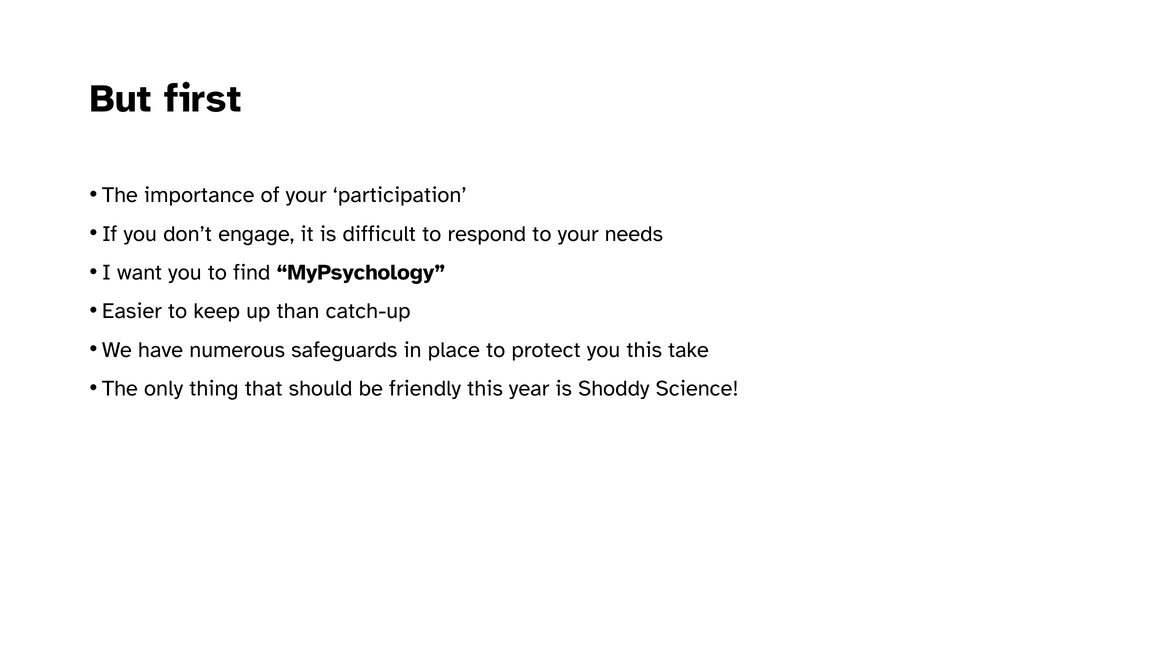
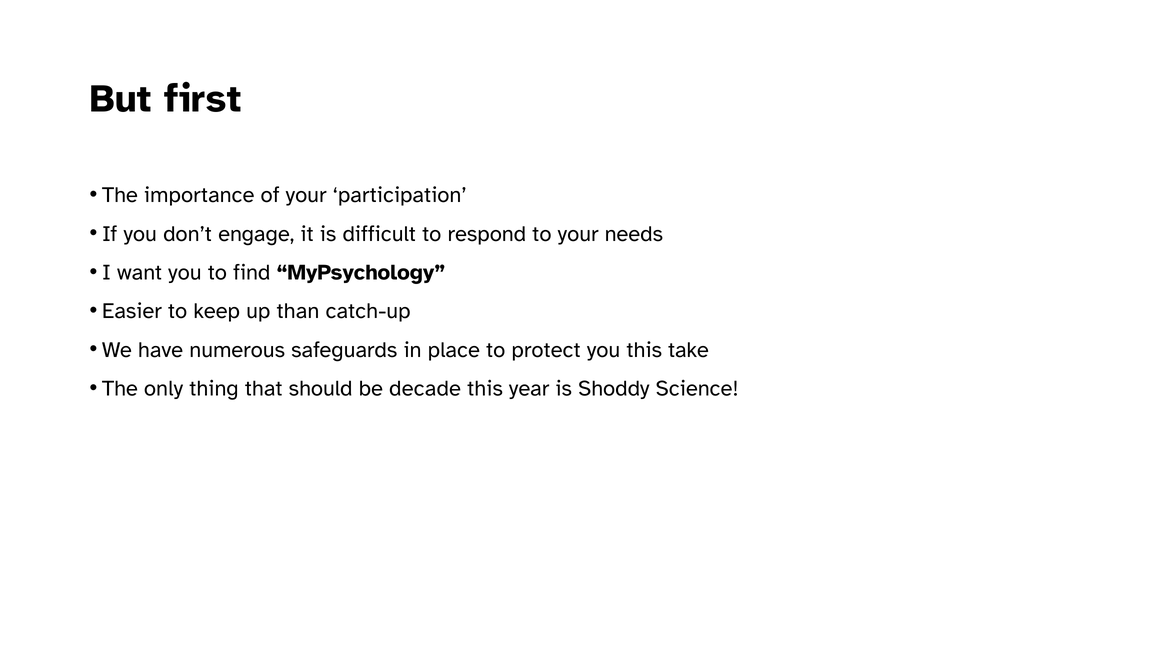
friendly: friendly -> decade (425, 389)
